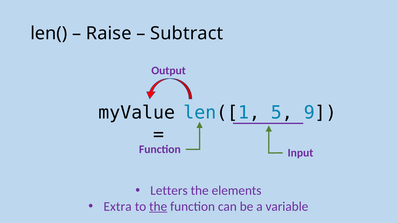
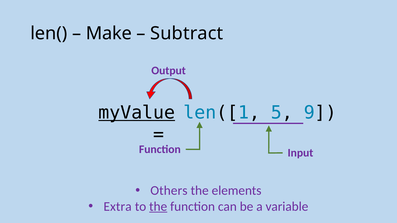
Raise: Raise -> Make (109, 33)
myValue underline: none -> present (137, 113)
Letters: Letters -> Others (169, 191)
